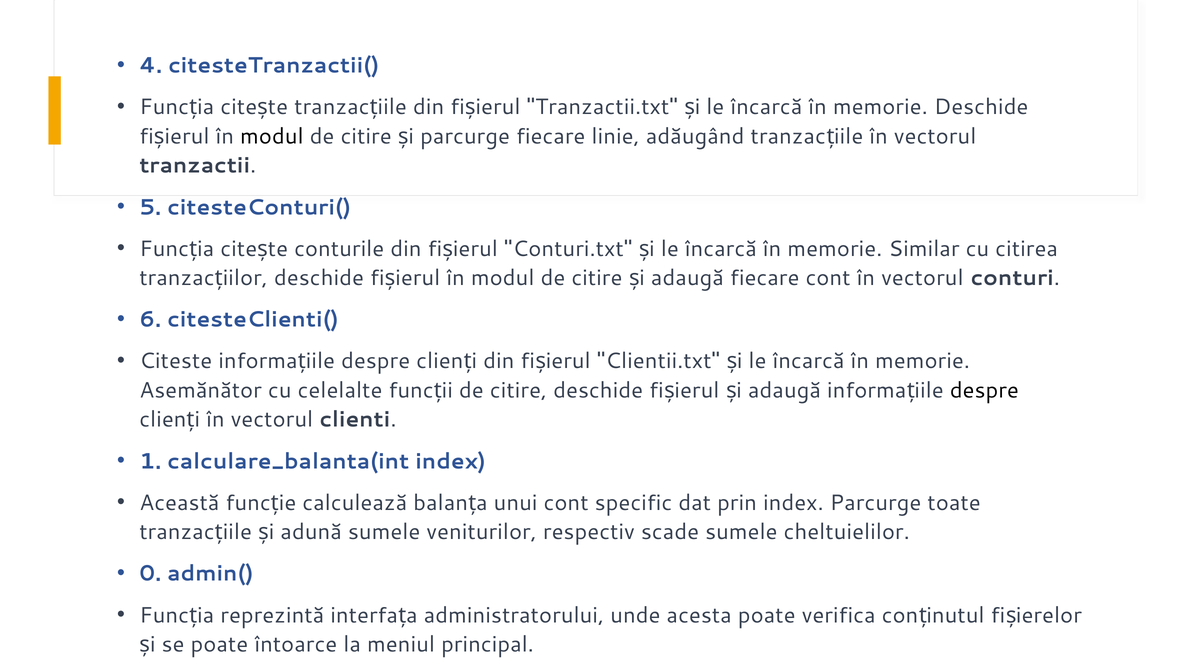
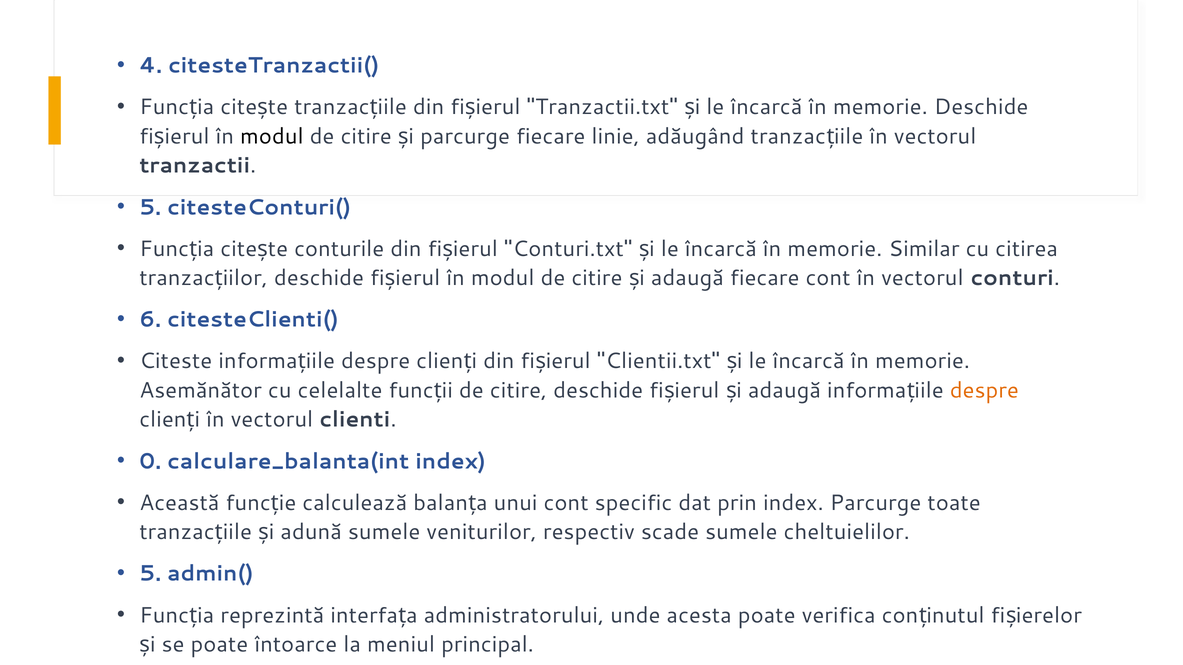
despre colour: black -> orange (984, 391)
1: 1 -> 0 (150, 462)
0: 0 -> 5 (150, 574)
